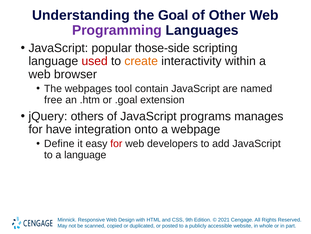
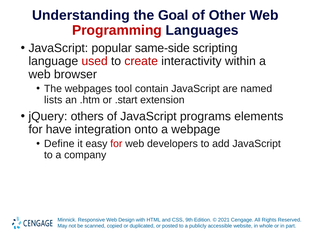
Programming colour: purple -> red (117, 30)
those-side: those-side -> same-side (162, 48)
create colour: orange -> red (141, 61)
free: free -> lists (53, 100)
.goal: .goal -> .start (126, 100)
manages: manages -> elements (259, 116)
a language: language -> company (85, 155)
